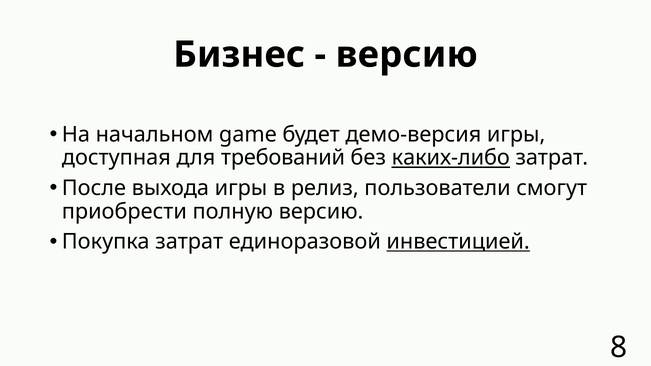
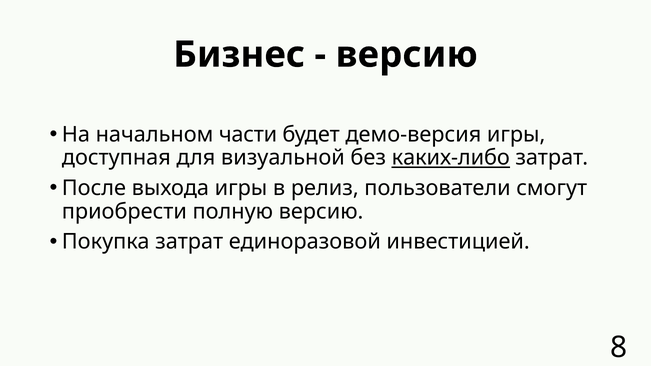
game: game -> части (248, 134)
требований: требований -> визуальной (283, 158)
инвестицией underline: present -> none (458, 242)
